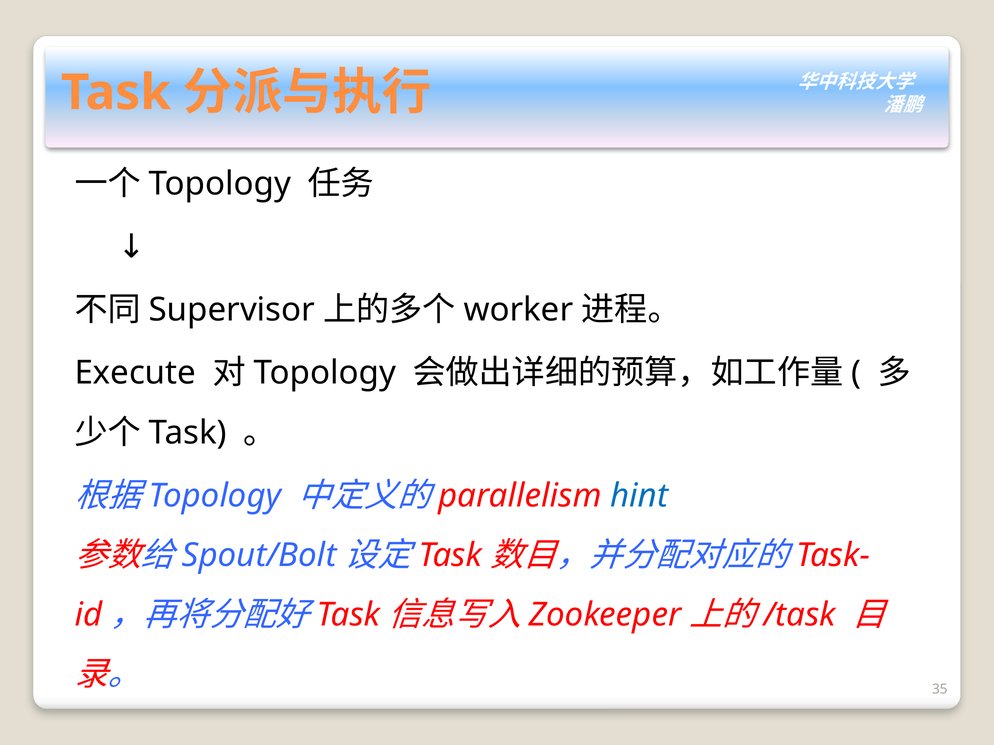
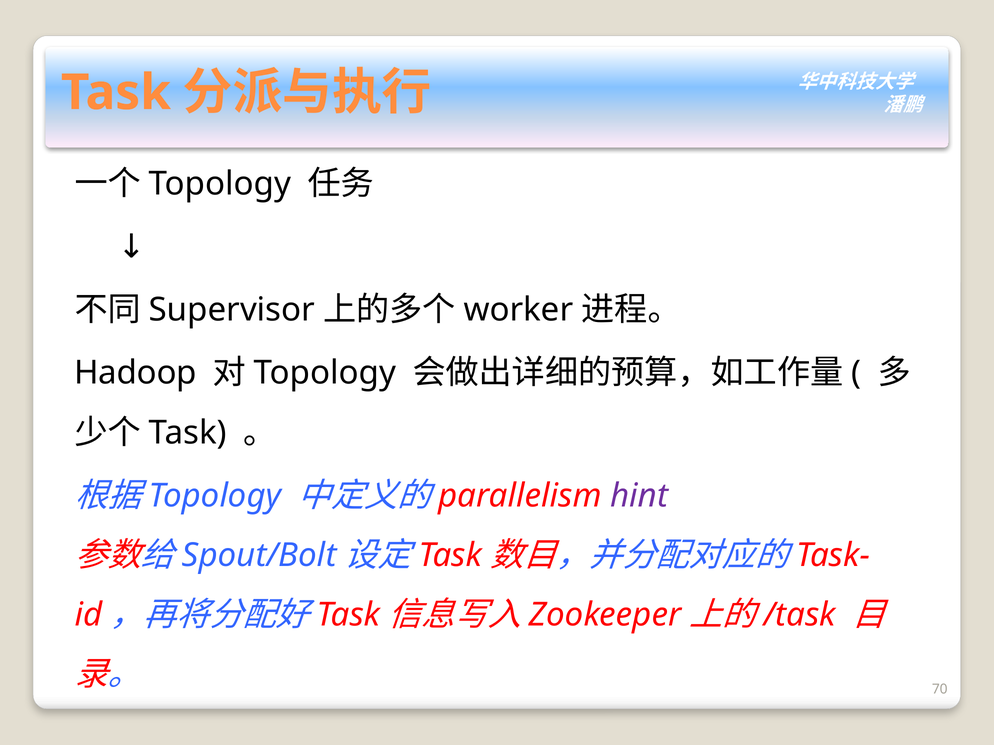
Execute: Execute -> Hadoop (135, 373)
hint colour: blue -> purple (639, 496)
35: 35 -> 70 (940, 690)
